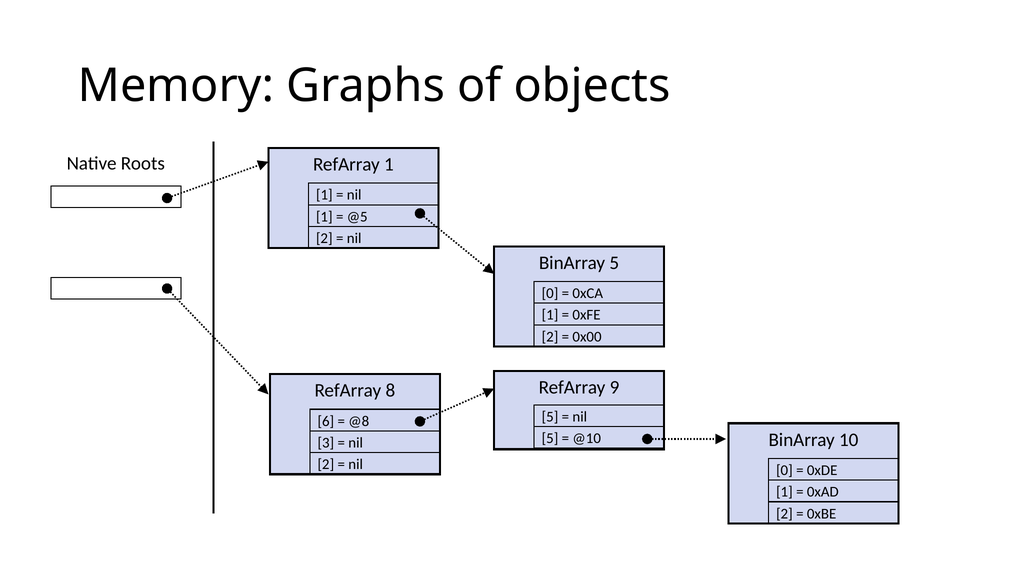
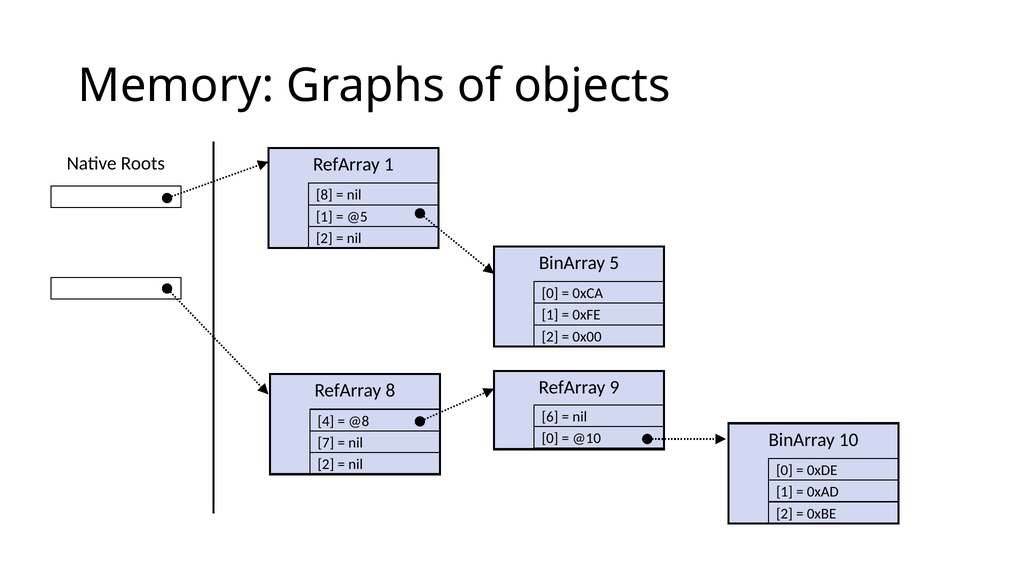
1: 1 -> 8 (324, 195)
5: 5 -> 6 (550, 417)
6: 6 -> 4 (326, 421)
5: 5 -> 0 (550, 438)
3: 3 -> 7 (326, 443)
